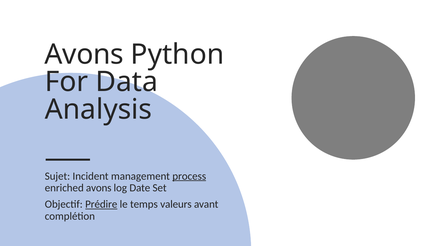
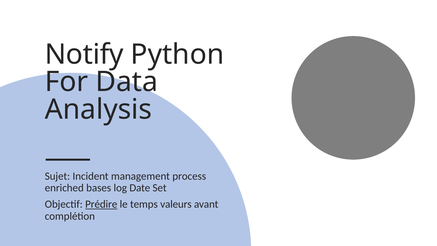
Avons: Avons -> Notify (84, 55)
process underline: present -> none (189, 176)
enriched avons: avons -> bases (99, 188)
